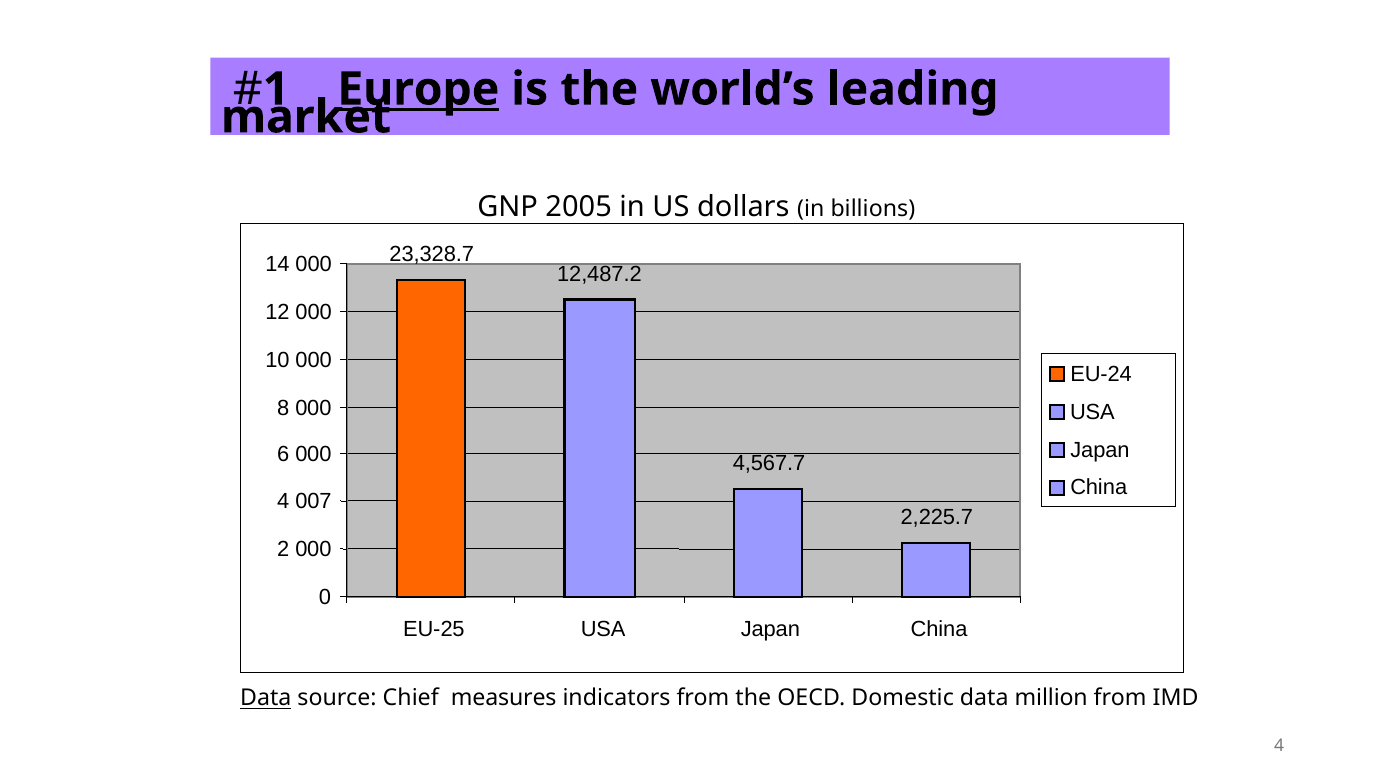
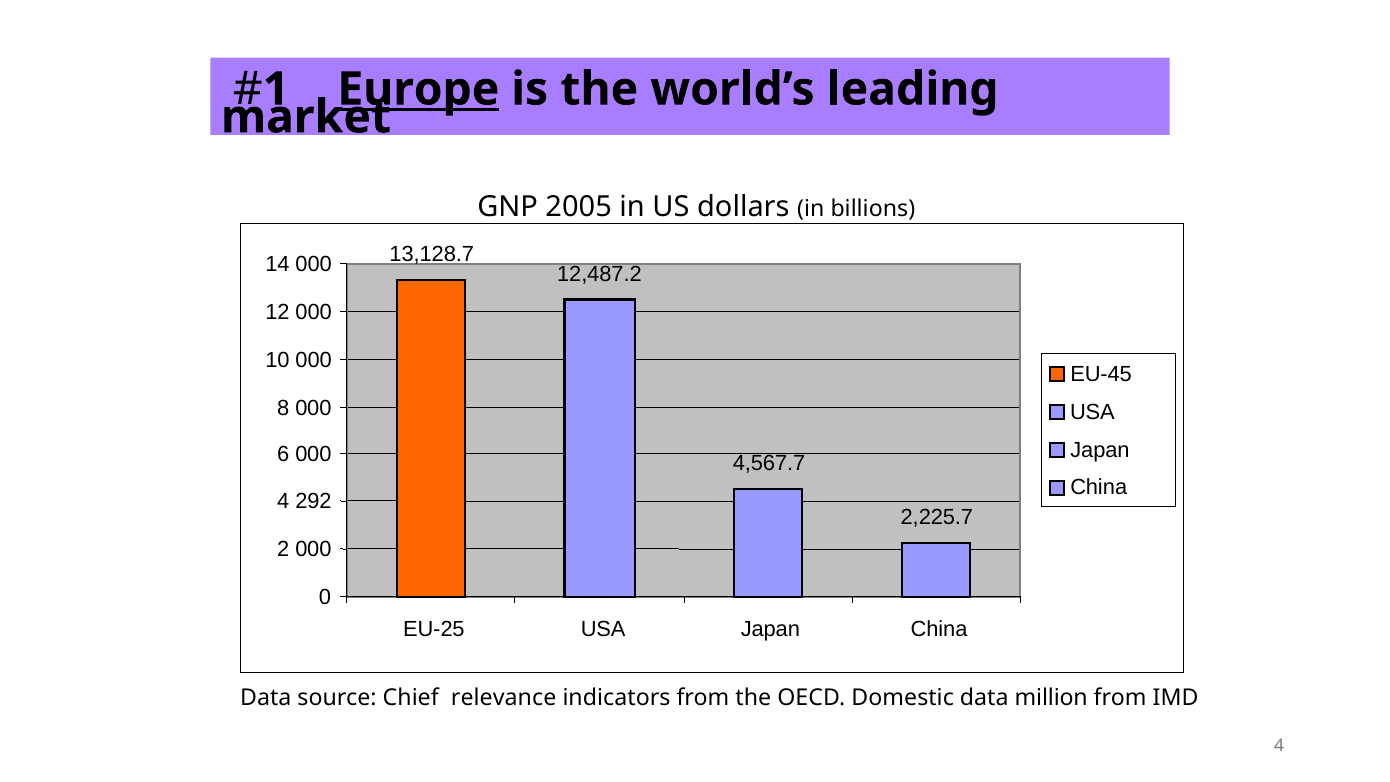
23,328.7: 23,328.7 -> 13,128.7 (432, 254)
EU-24: EU-24 -> EU-45 (1101, 374)
007: 007 -> 292 (313, 502)
Data underline: present -> none (266, 698)
measures: measures -> relevance (504, 698)
